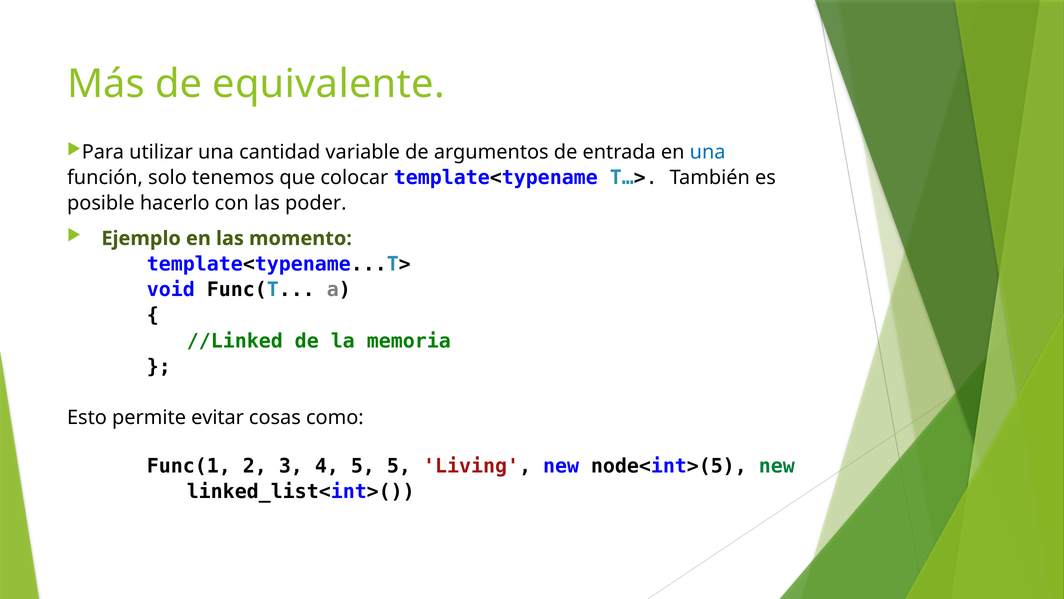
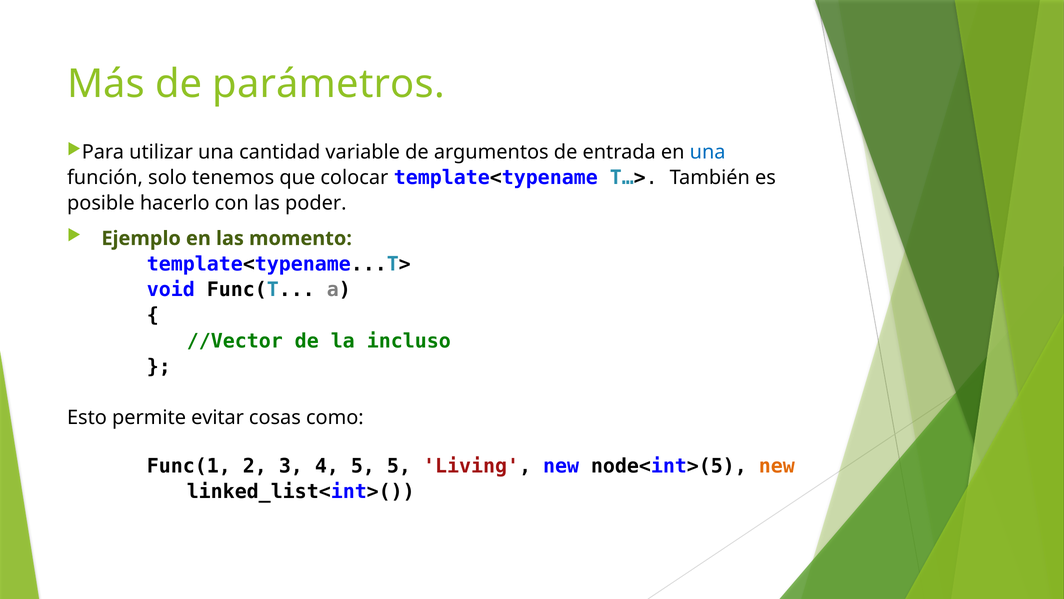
equivalente: equivalente -> parámetros (329, 84)
//Linked: //Linked -> //Vector (235, 341)
memoria: memoria -> incluso (409, 341)
new colour: green -> orange (777, 466)
